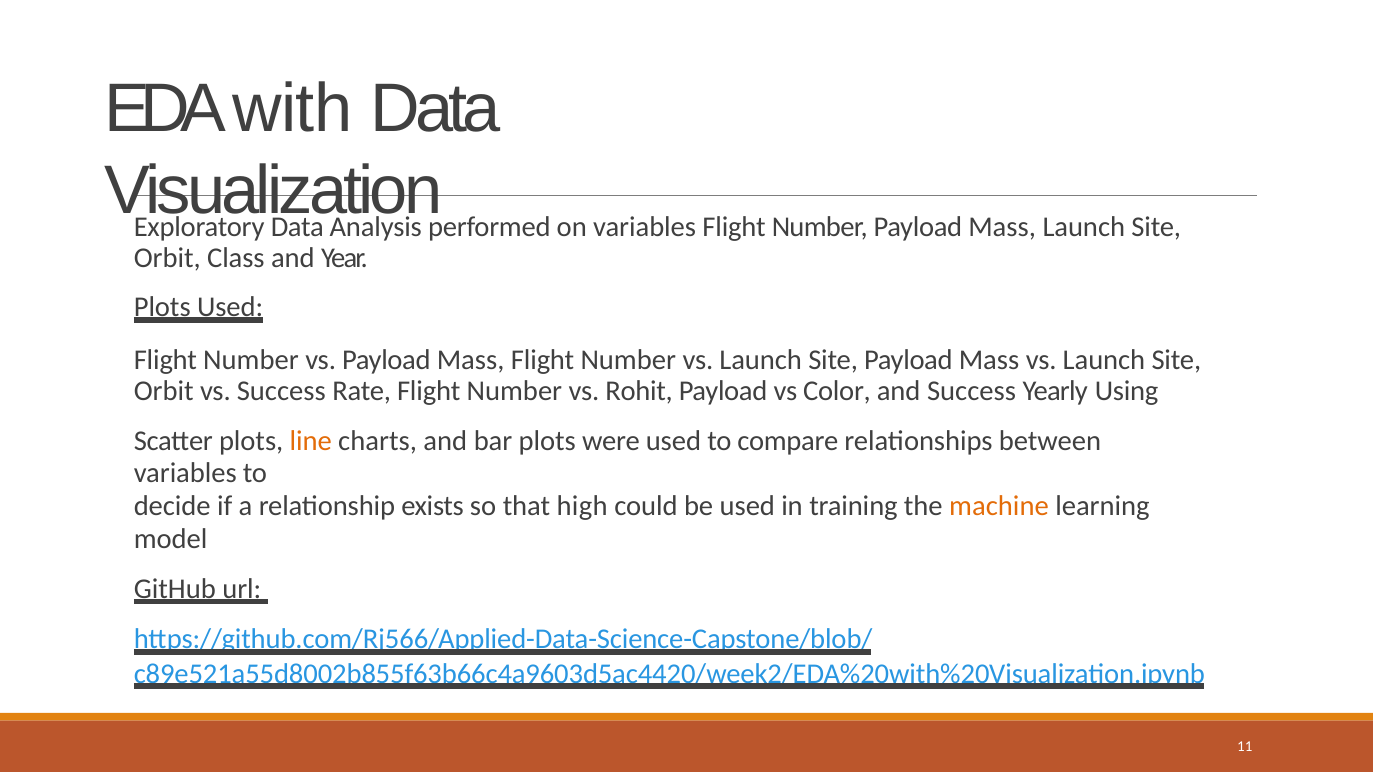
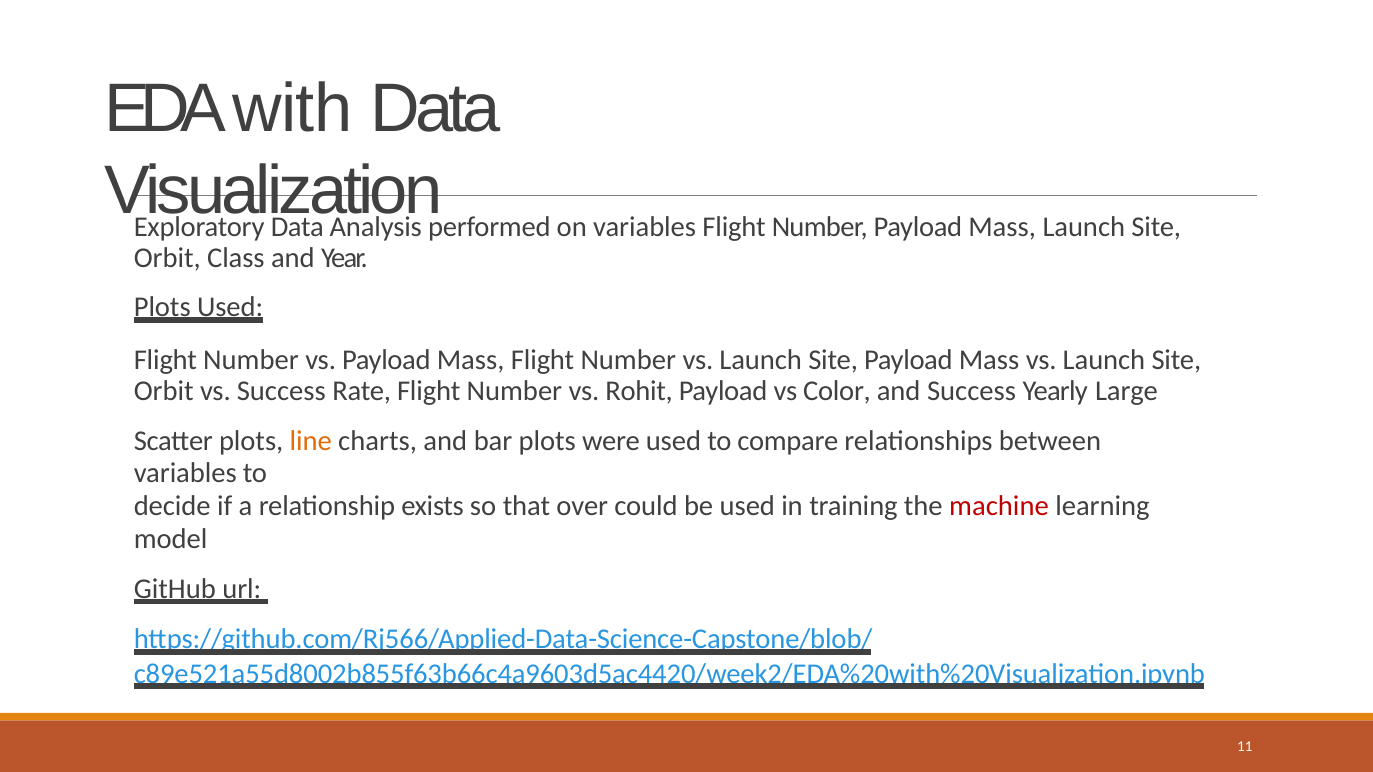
Using: Using -> Large (1126, 391)
high: high -> over (582, 507)
machine colour: orange -> red (999, 507)
